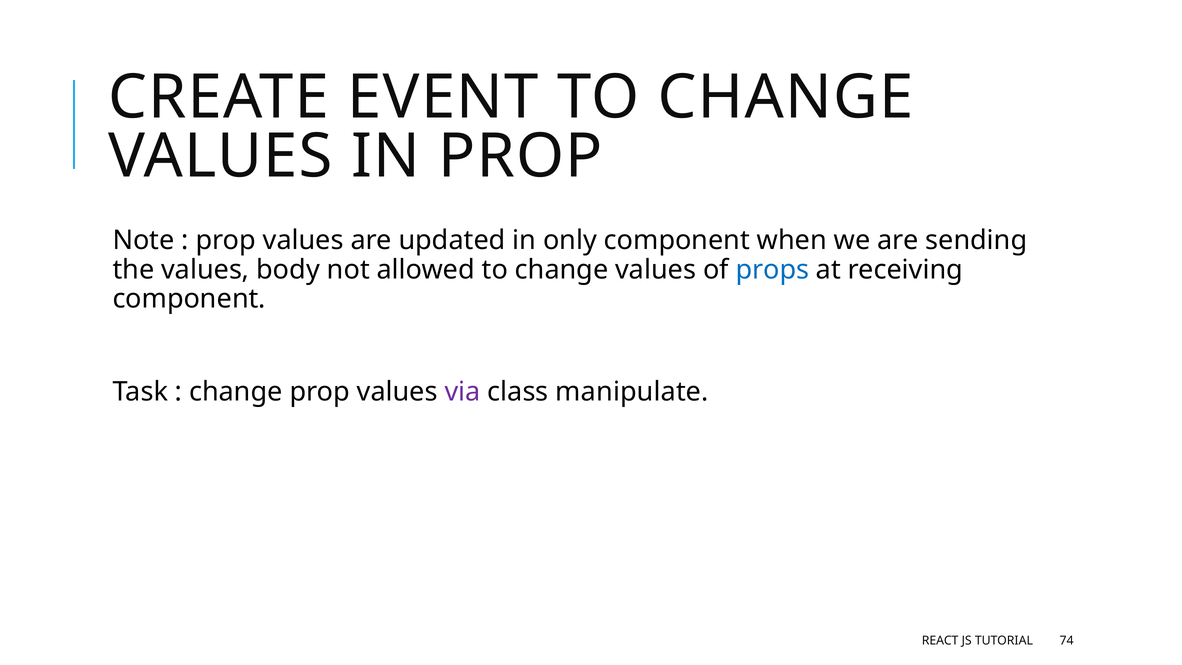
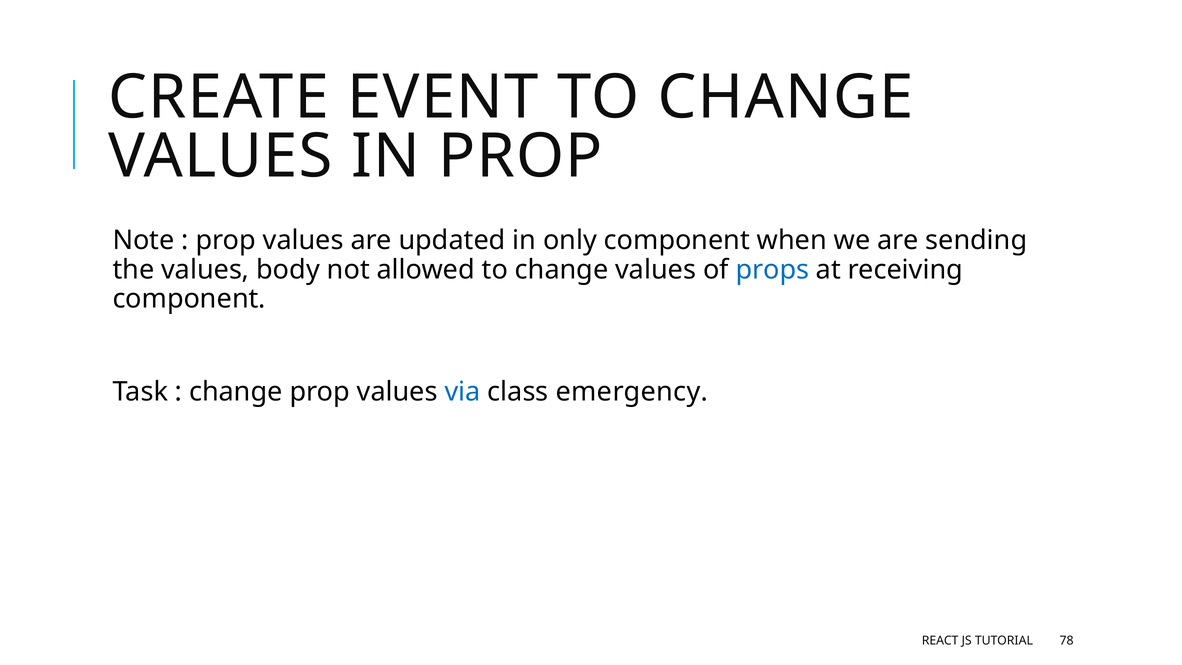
via colour: purple -> blue (463, 392)
manipulate: manipulate -> emergency (632, 392)
74: 74 -> 78 (1067, 640)
